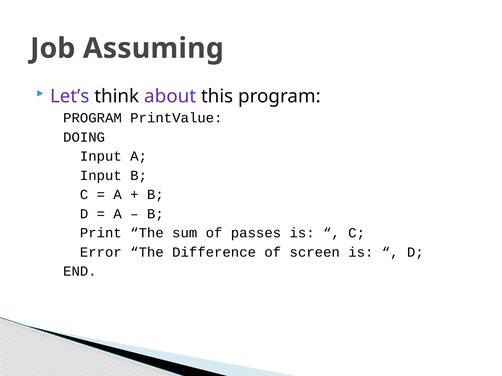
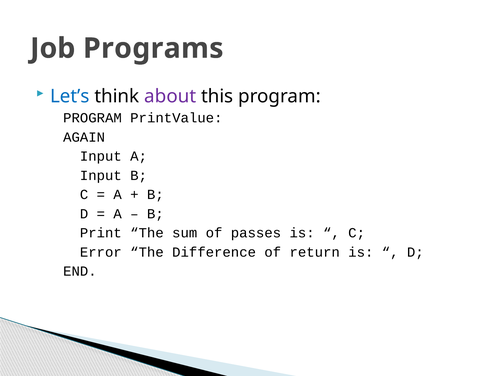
Assuming: Assuming -> Programs (153, 48)
Let’s colour: purple -> blue (70, 96)
DOING: DOING -> AGAIN (84, 137)
screen: screen -> return (315, 253)
